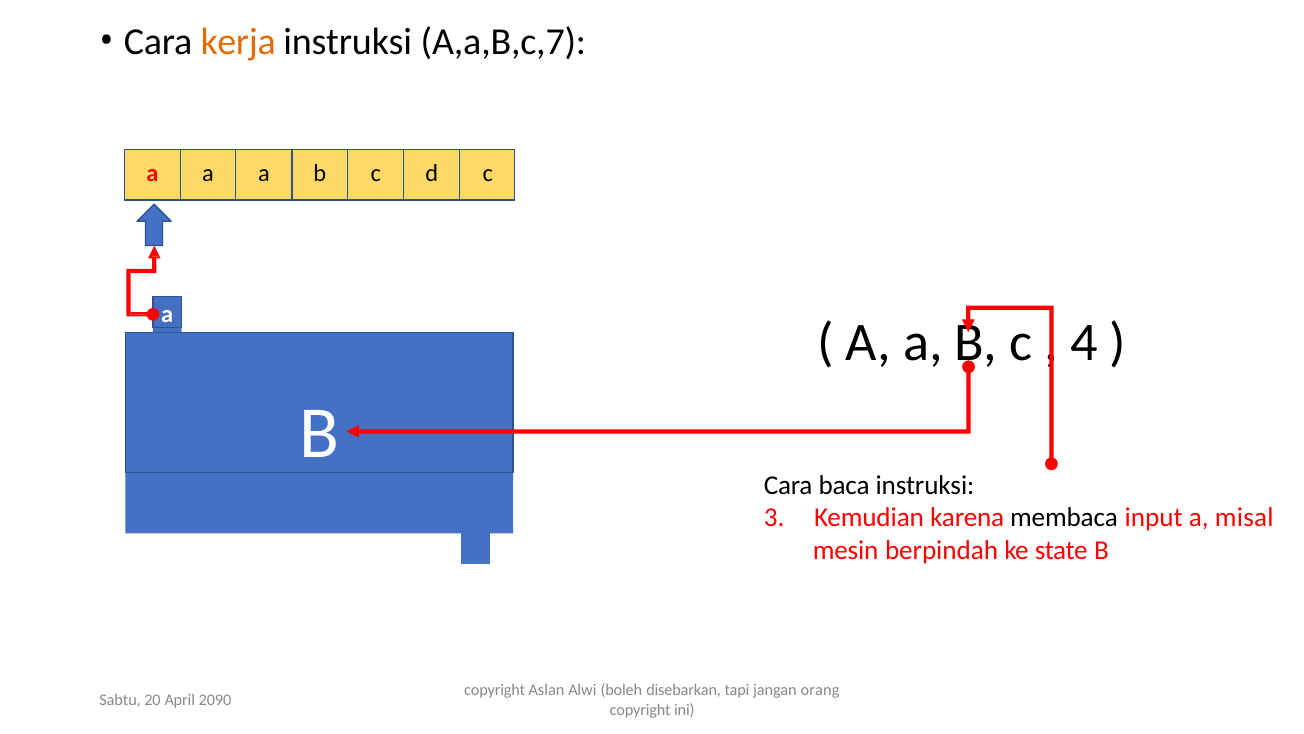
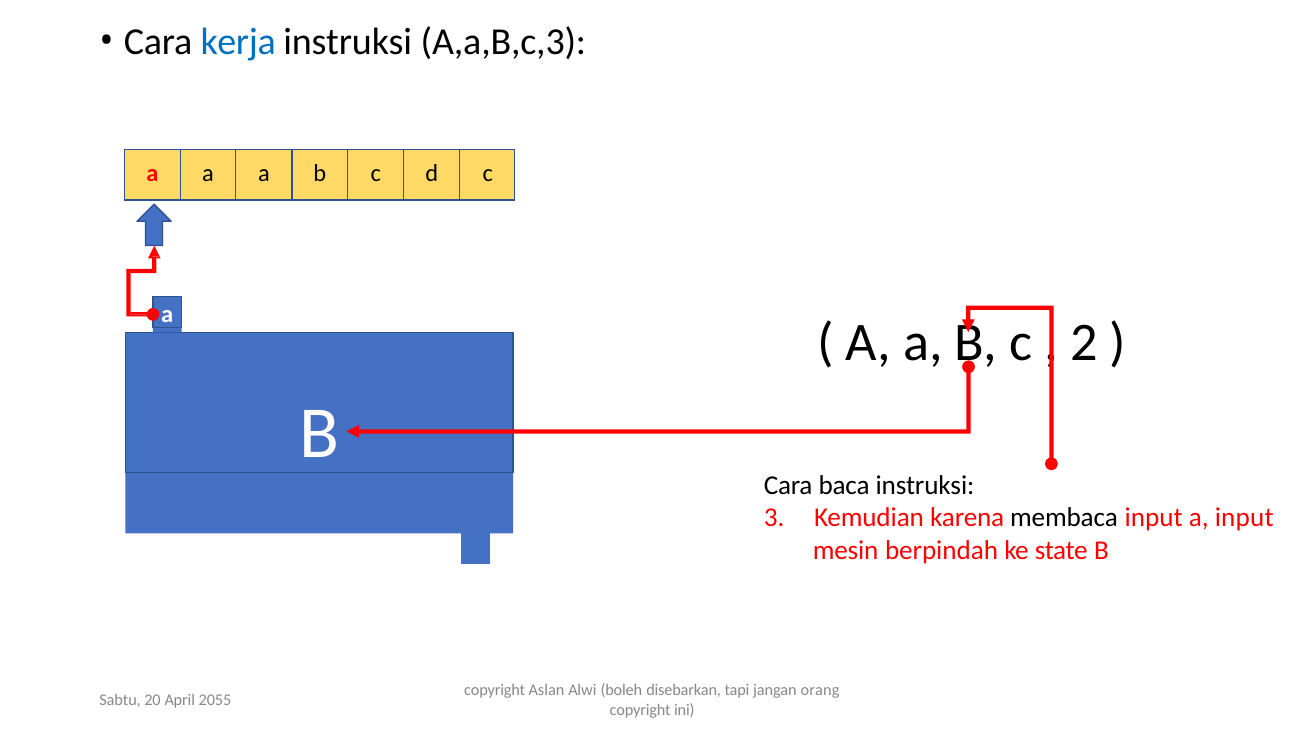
kerja colour: orange -> blue (238, 42)
A,a,B,c,7: A,a,B,c,7 -> A,a,B,c,3 (503, 42)
4: 4 -> 2 (1084, 342)
a misal: misal -> input (1244, 517)
2090: 2090 -> 2055 (215, 700)
